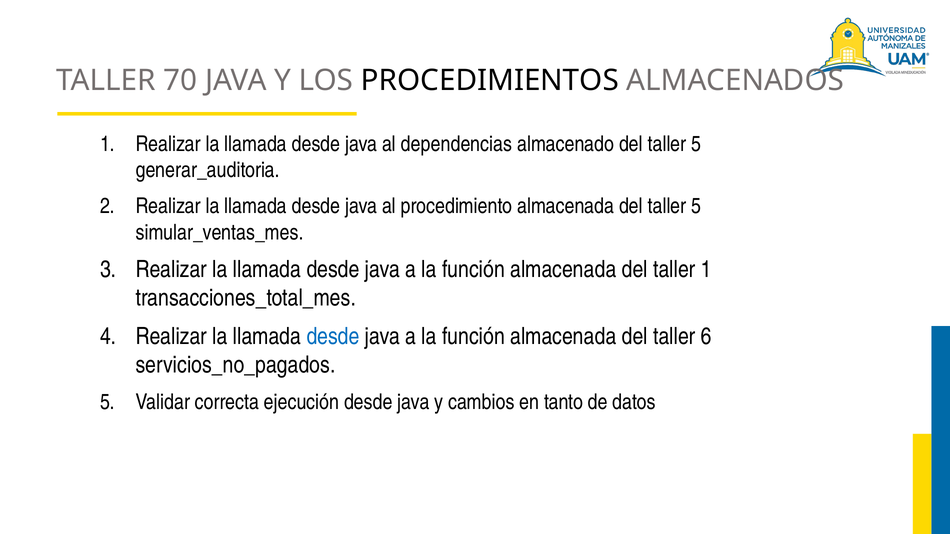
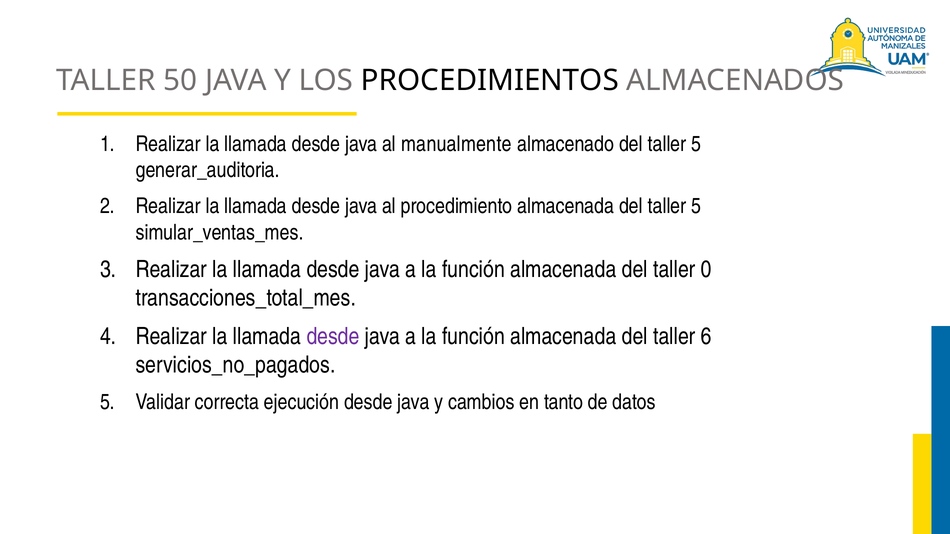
70: 70 -> 50 (180, 80)
dependencias: dependencias -> manualmente (456, 144)
taller 1: 1 -> 0 (706, 270)
desde colour: blue -> purple (333, 337)
